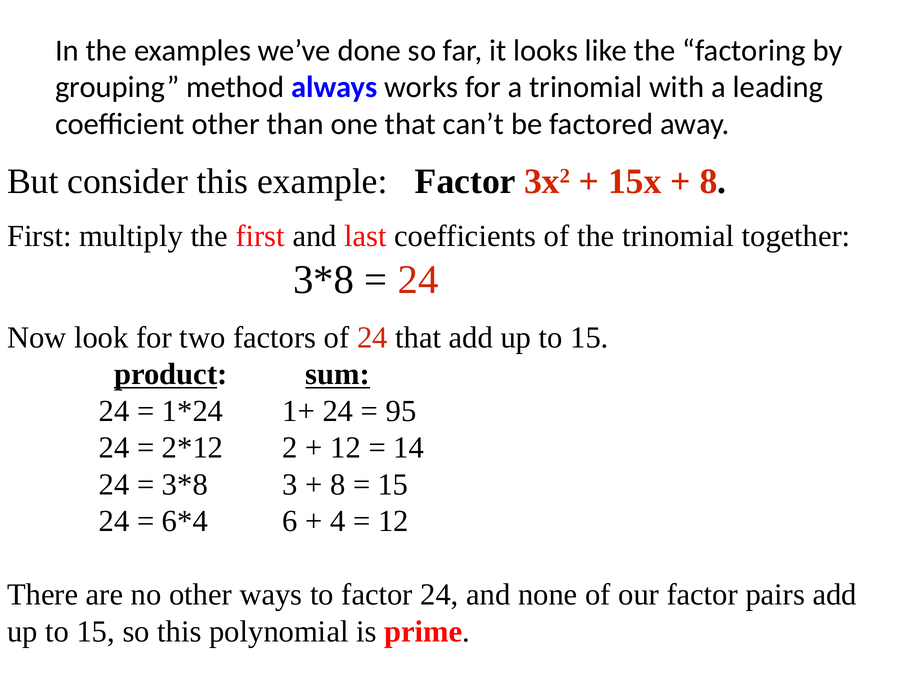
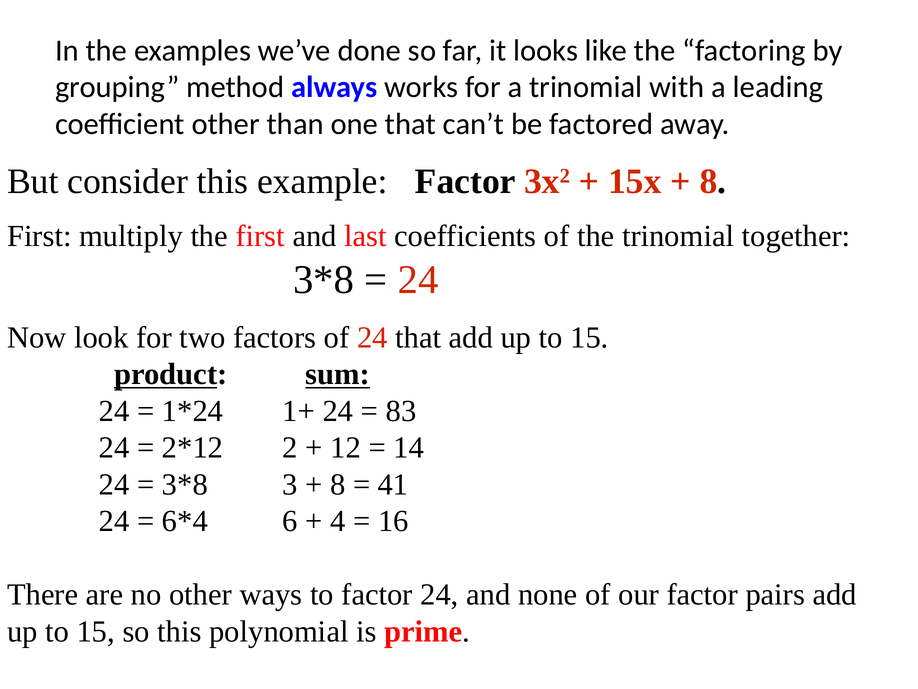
95: 95 -> 83 (401, 411)
15: 15 -> 41 (393, 484)
12: 12 -> 16 (393, 521)
